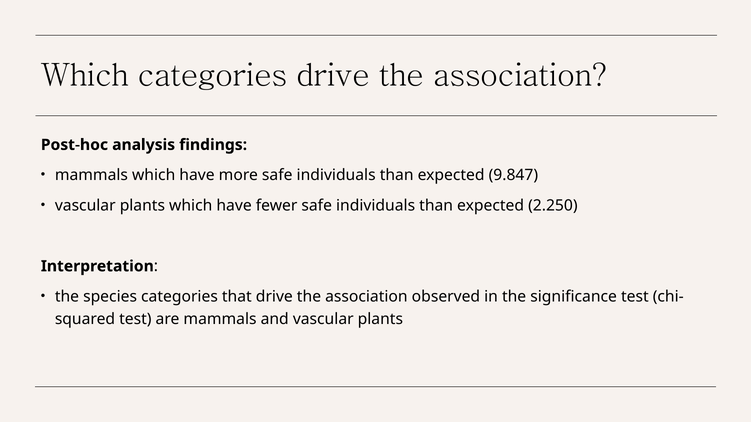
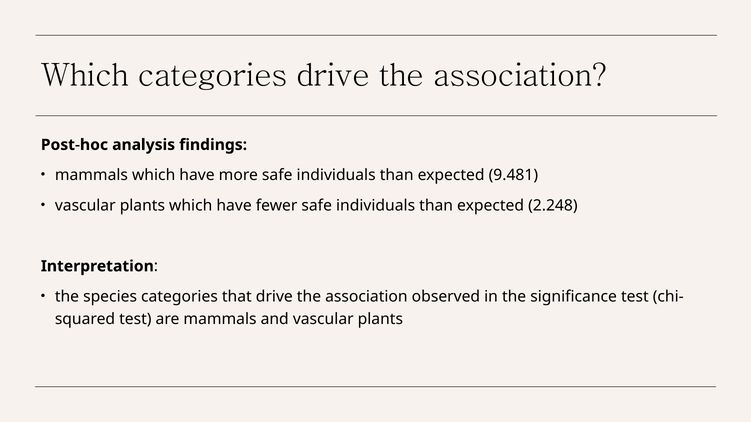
9.847: 9.847 -> 9.481 (513, 175)
2.250: 2.250 -> 2.248 (553, 206)
